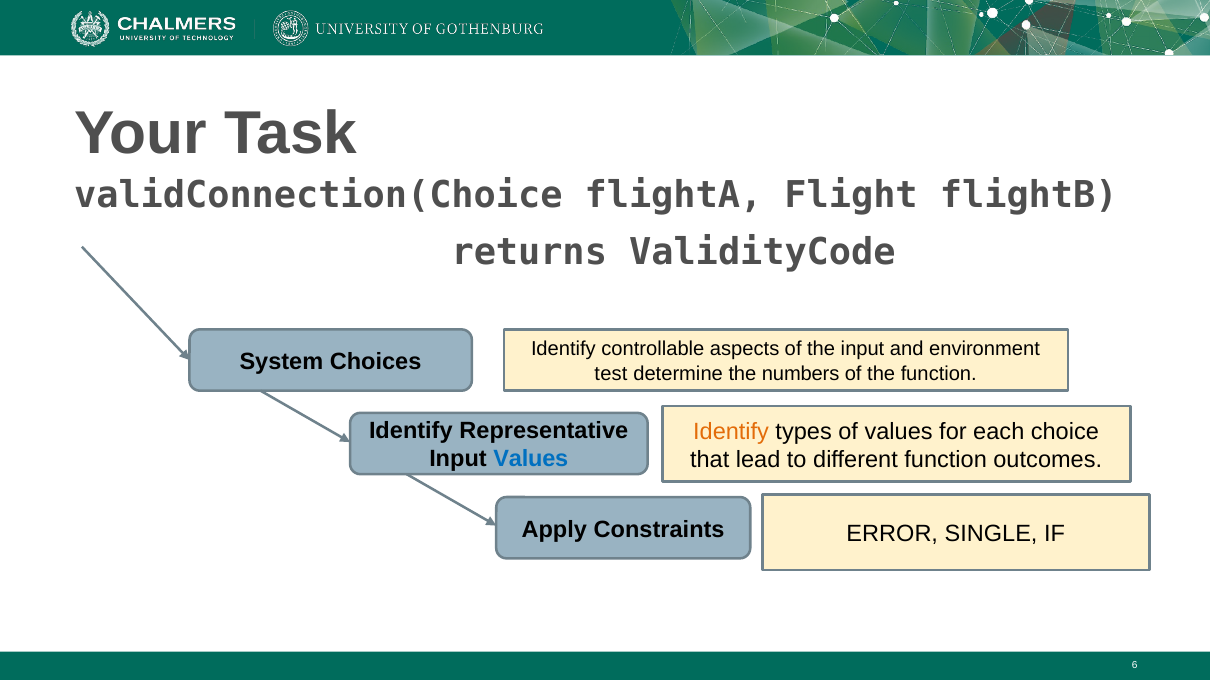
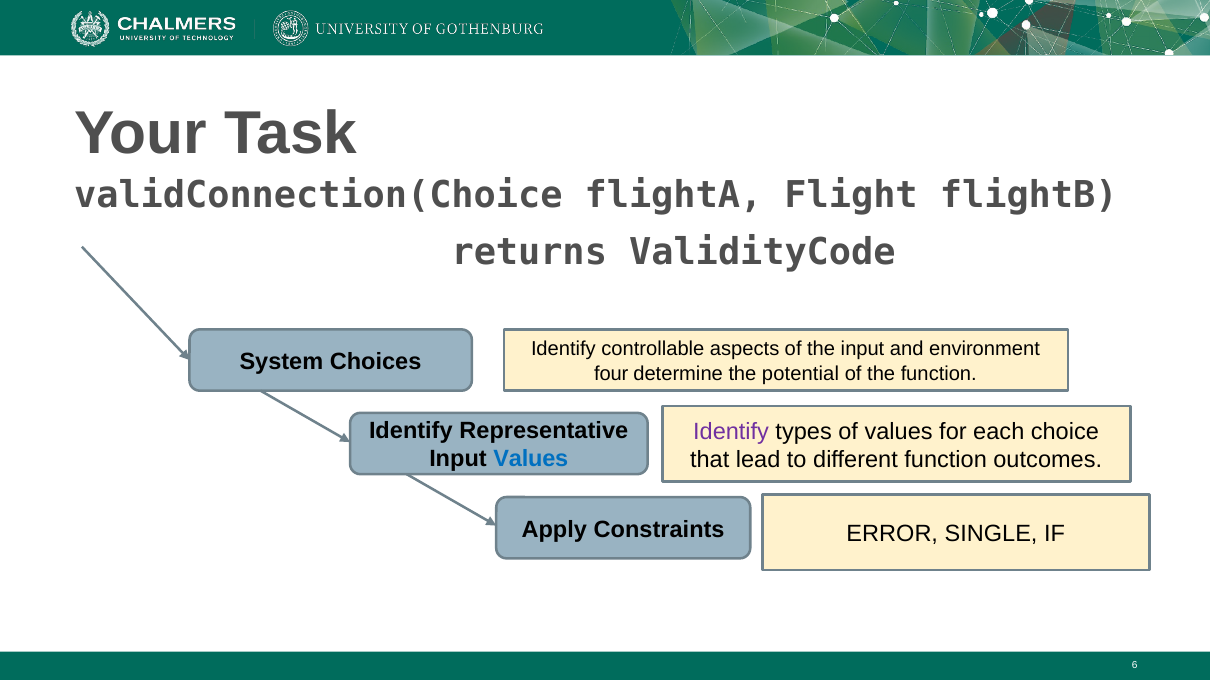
test: test -> four (611, 374)
numbers: numbers -> potential (800, 374)
Identify colour: orange -> purple (731, 432)
